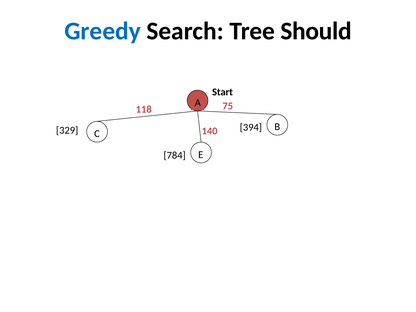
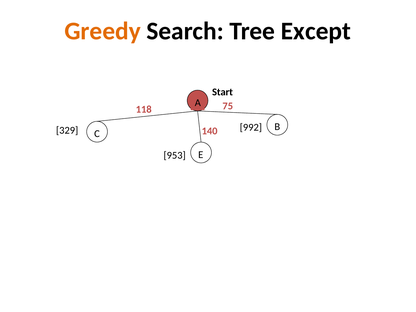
Greedy colour: blue -> orange (103, 31)
Should: Should -> Except (316, 31)
394: 394 -> 992 (251, 128)
784: 784 -> 953 (175, 155)
